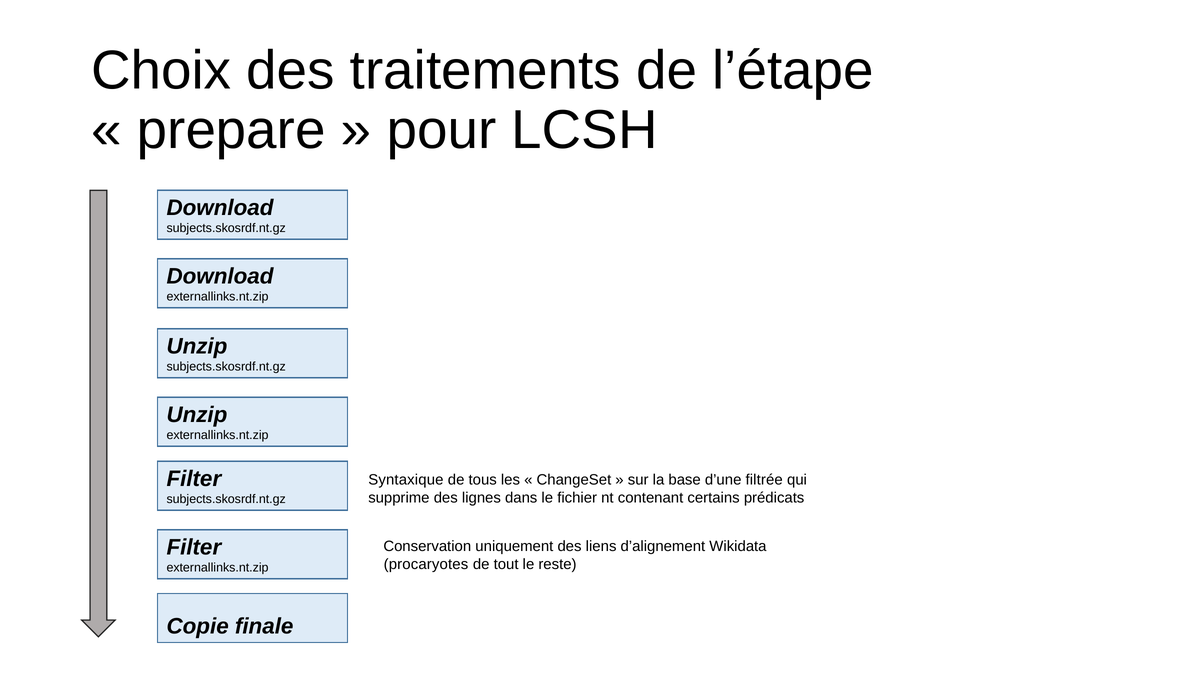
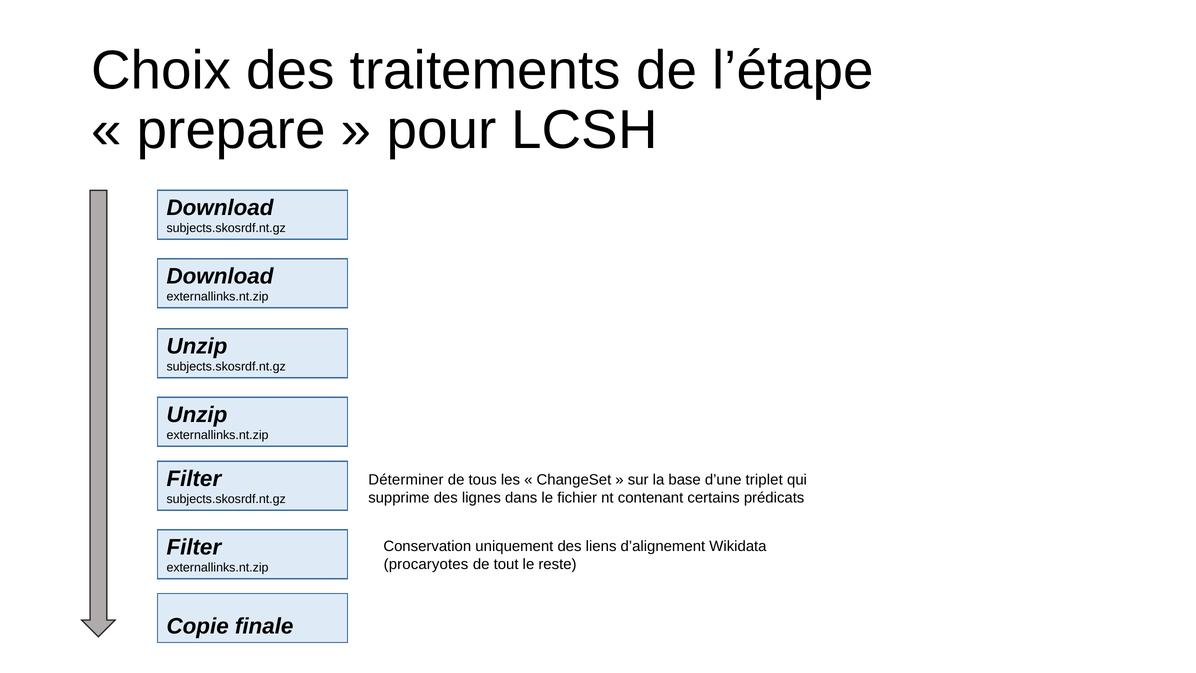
Syntaxique: Syntaxique -> Déterminer (406, 480)
filtrée: filtrée -> triplet (764, 480)
